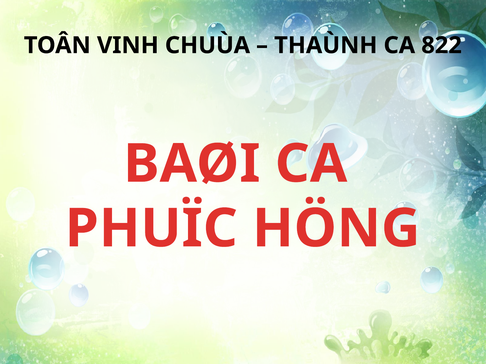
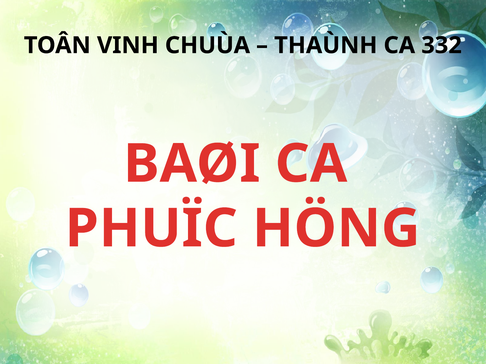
822: 822 -> 332 (442, 45)
